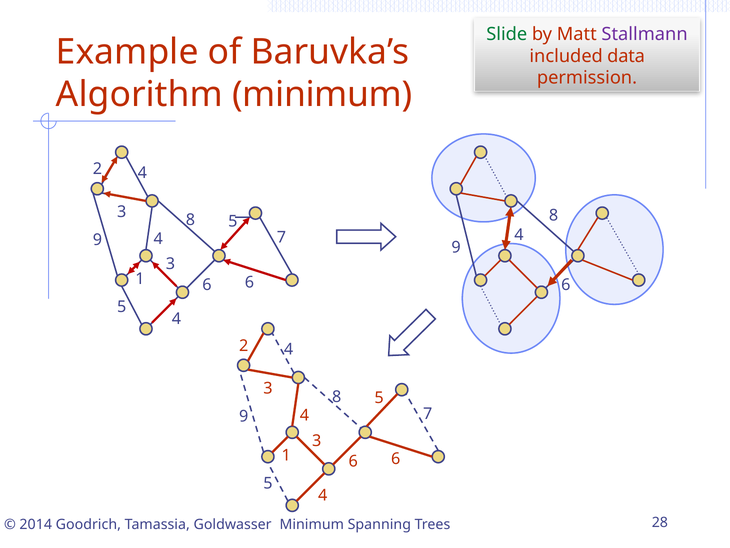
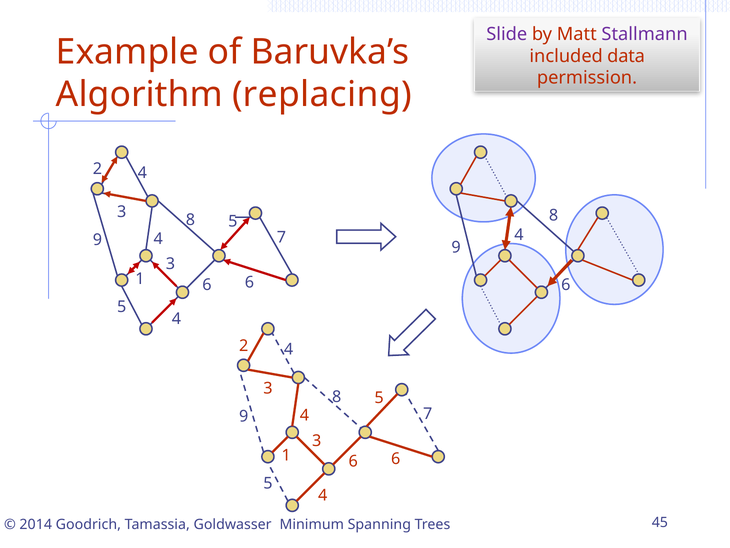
Slide colour: green -> purple (507, 34)
Algorithm minimum: minimum -> replacing (322, 94)
28: 28 -> 45 (660, 522)
